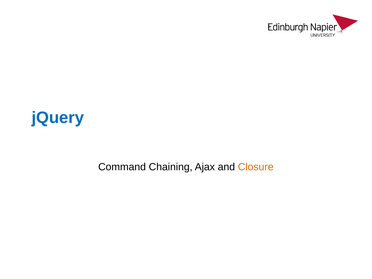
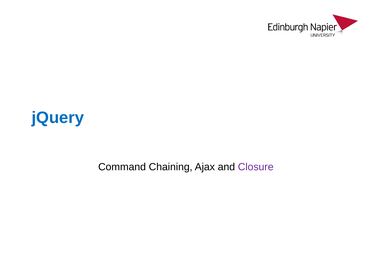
Closure colour: orange -> purple (256, 167)
